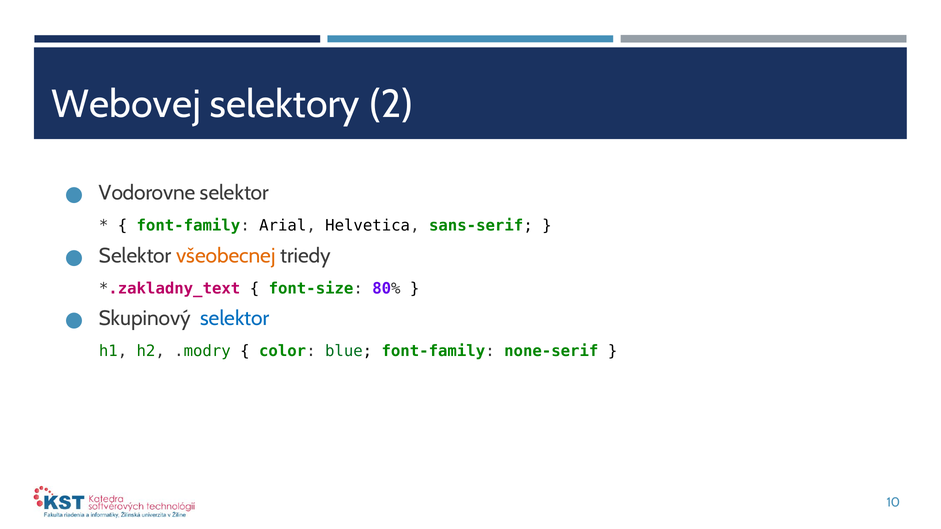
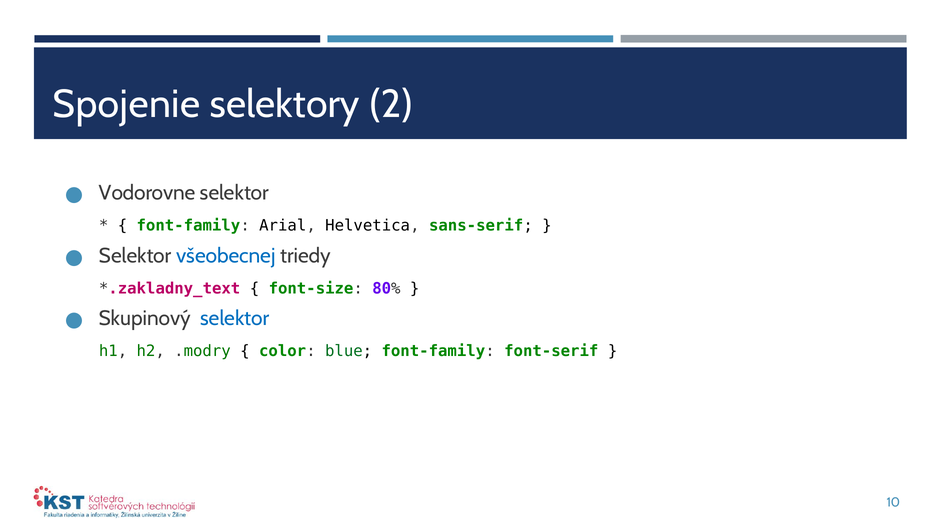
Webovej: Webovej -> Spojenie (126, 105)
všeobecnej colour: orange -> blue (226, 256)
none-serif: none-serif -> font-serif (551, 351)
